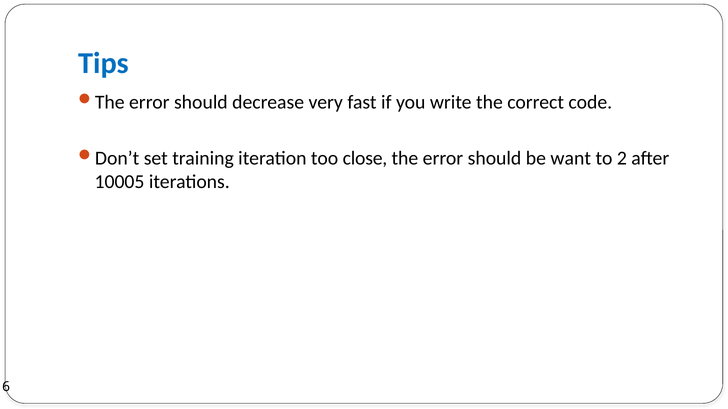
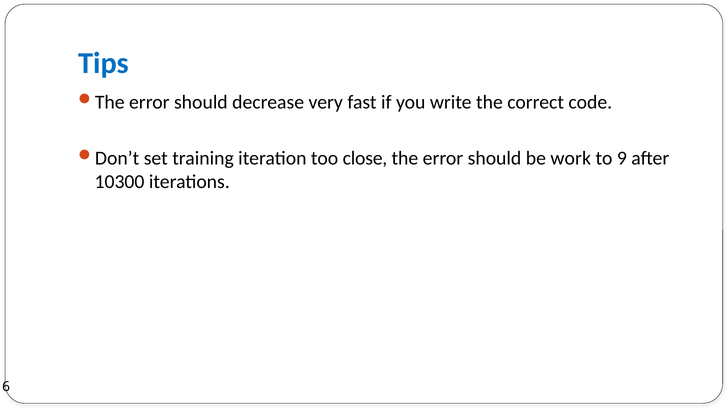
want: want -> work (571, 158)
2: 2 -> 9 (622, 158)
10005: 10005 -> 10300 (119, 182)
